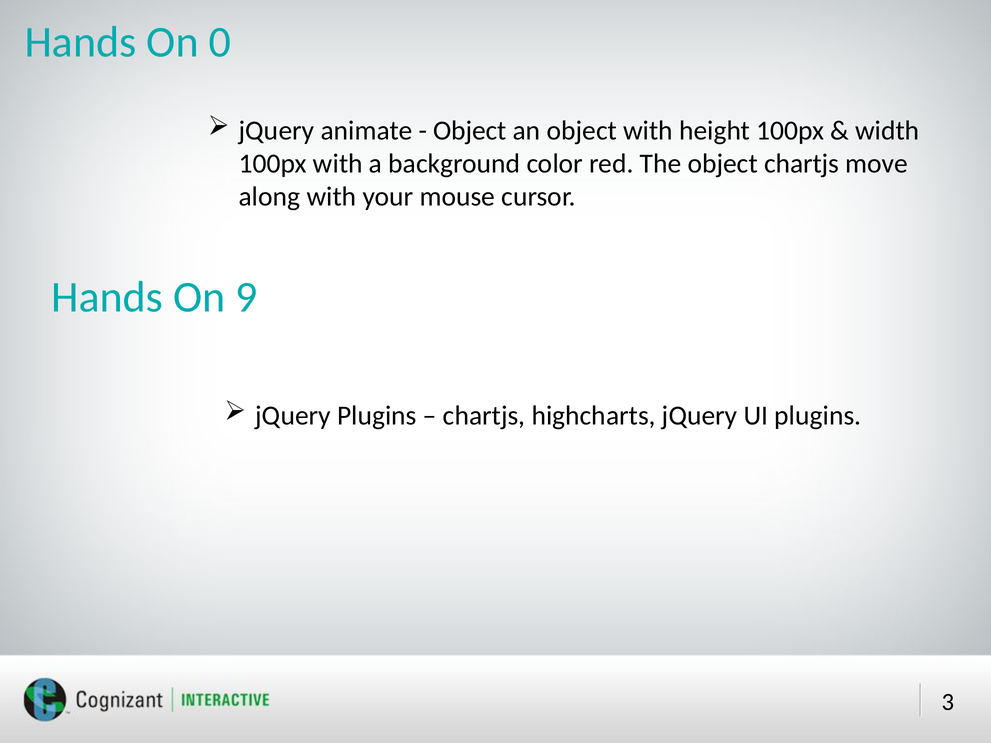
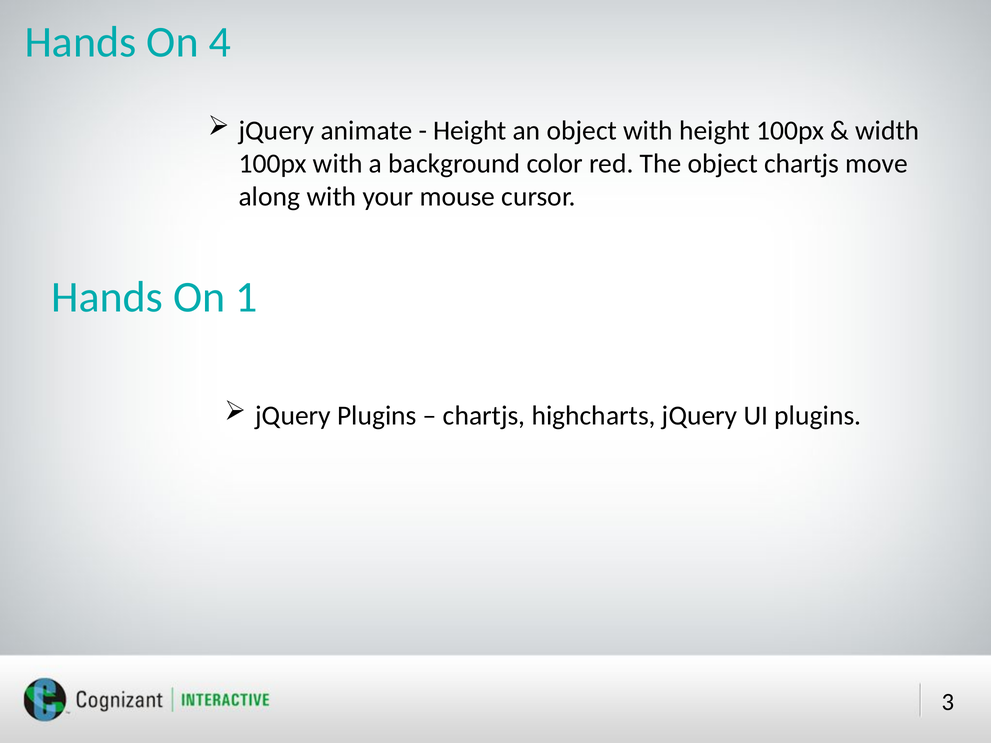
0: 0 -> 4 (220, 42)
Object: Object -> Height (470, 131)
9: 9 -> 1 (247, 297)
